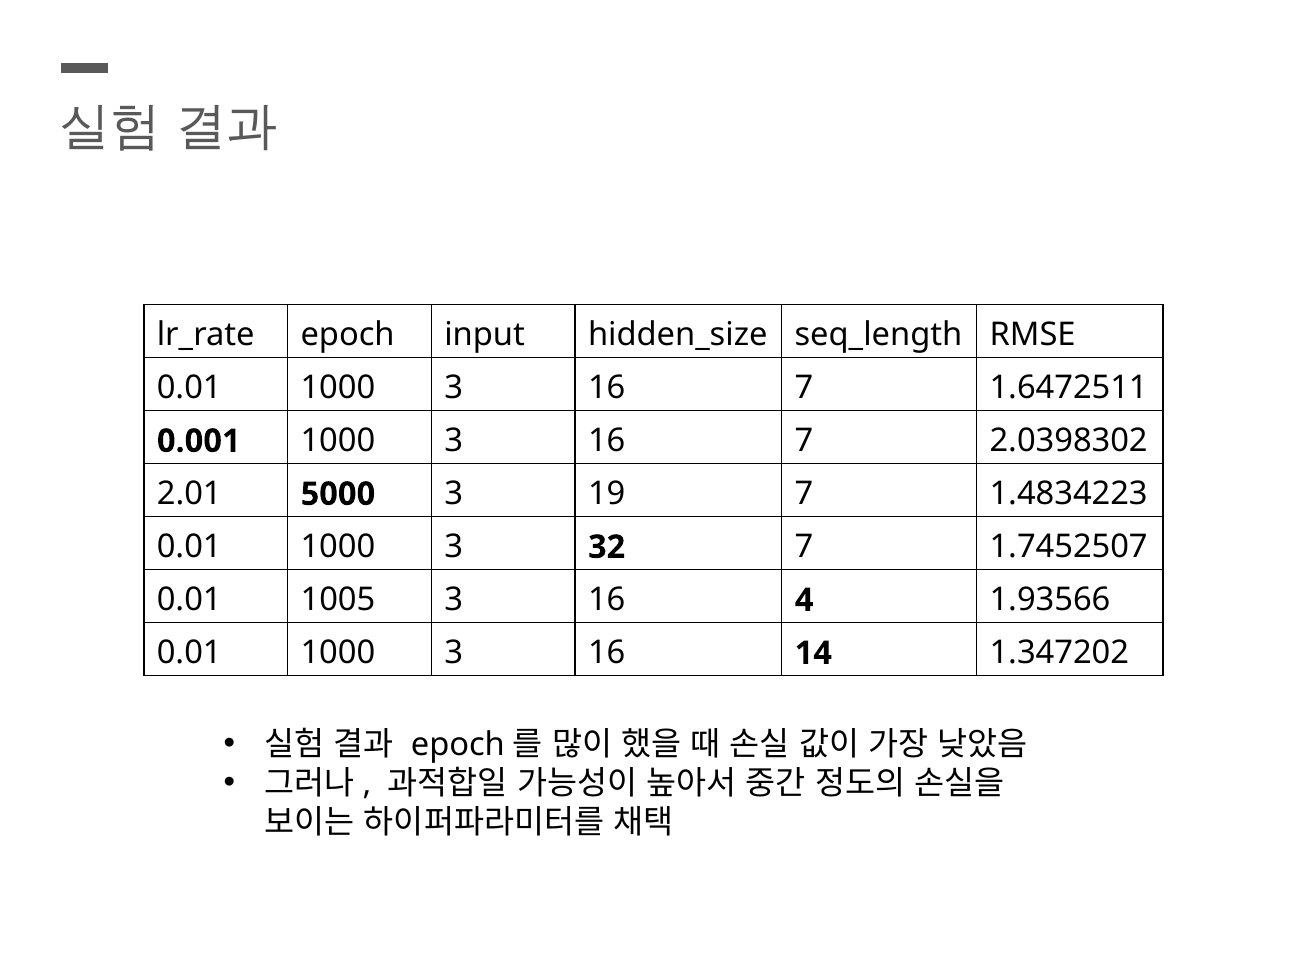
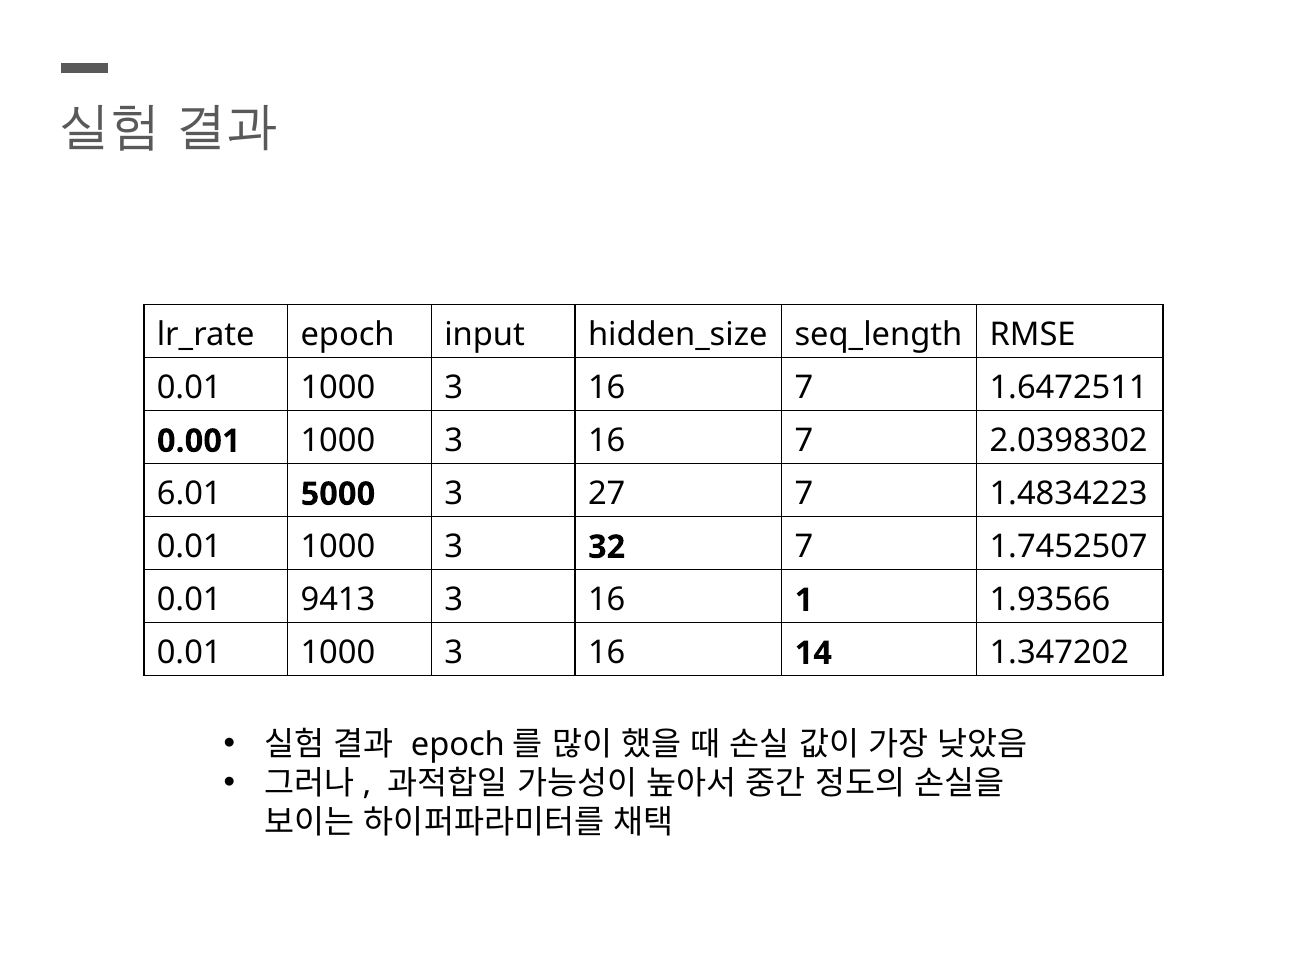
2.01: 2.01 -> 6.01 (189, 494)
19: 19 -> 27 (607, 494)
1005: 1005 -> 9413 (338, 600)
4: 4 -> 1 (804, 600)
